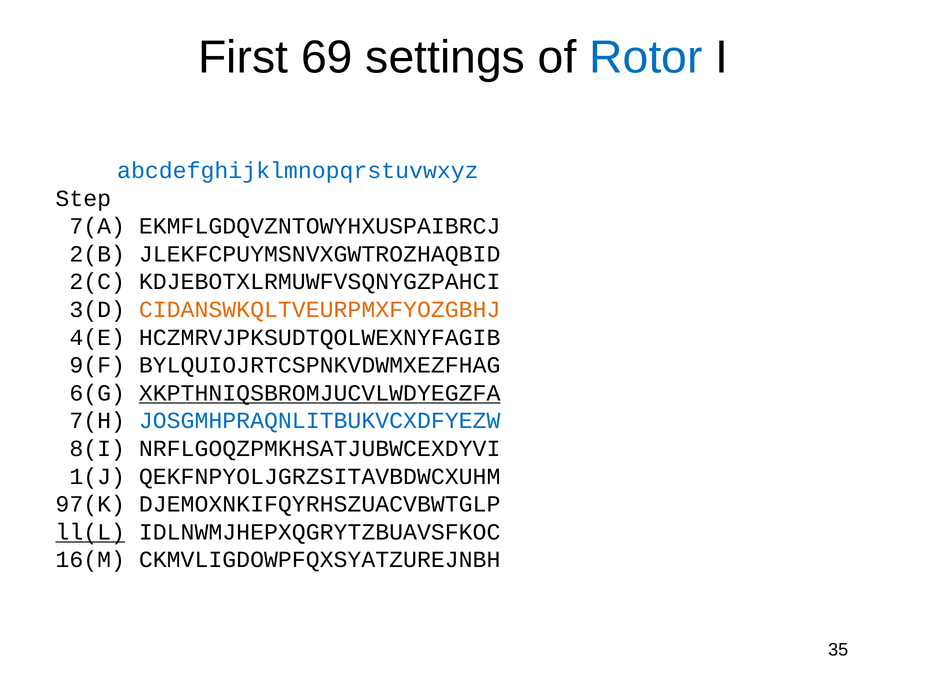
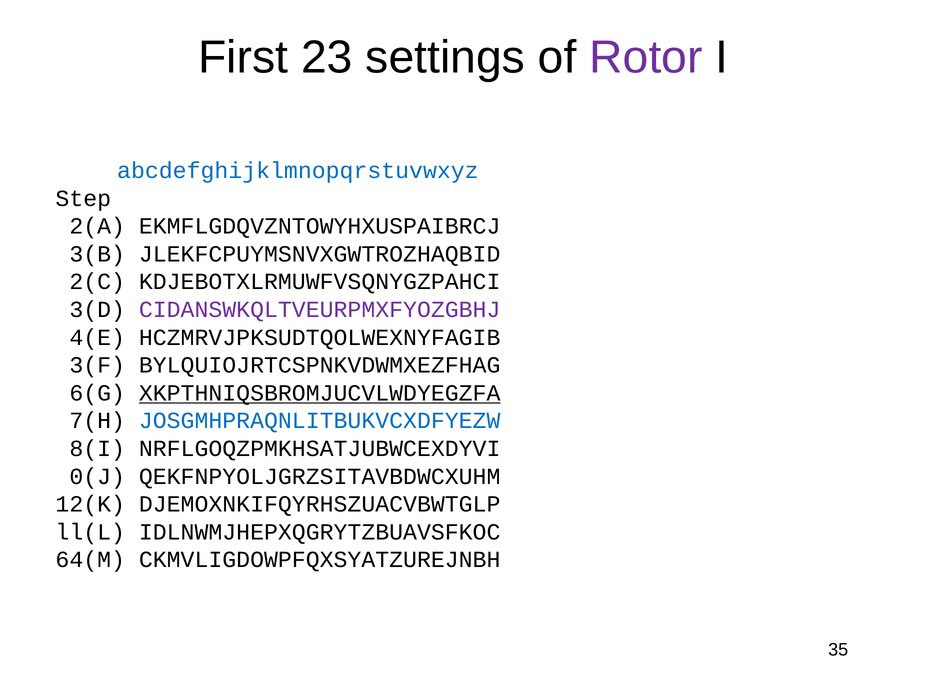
69: 69 -> 23 (327, 57)
Rotor colour: blue -> purple (646, 57)
7(A: 7(A -> 2(A (97, 226)
2(B: 2(B -> 3(B (97, 254)
CIDANSWKQLTVEURPMXFYOZGBHJ colour: orange -> purple (320, 310)
9(F: 9(F -> 3(F (97, 365)
1(J: 1(J -> 0(J (97, 477)
97(K: 97(K -> 12(K (90, 504)
ll(L underline: present -> none (90, 532)
16(M: 16(M -> 64(M (90, 560)
